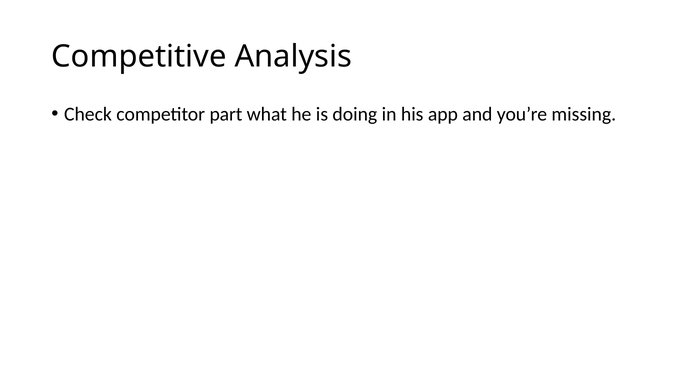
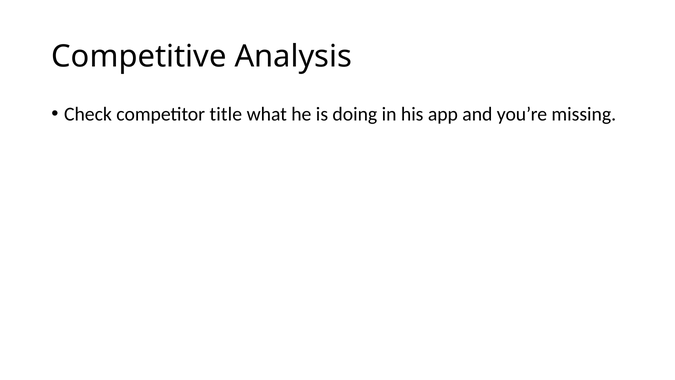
part: part -> title (226, 114)
